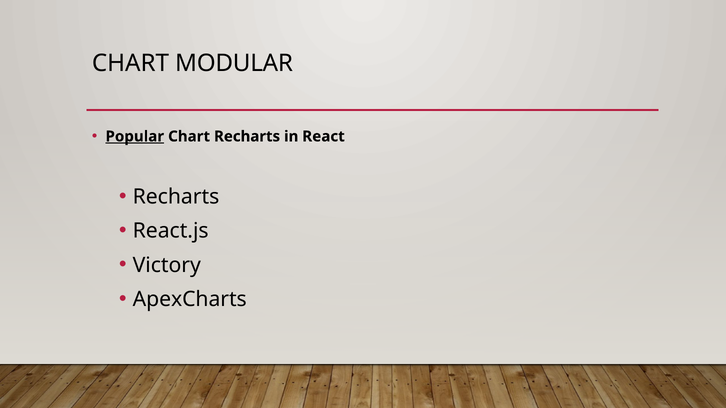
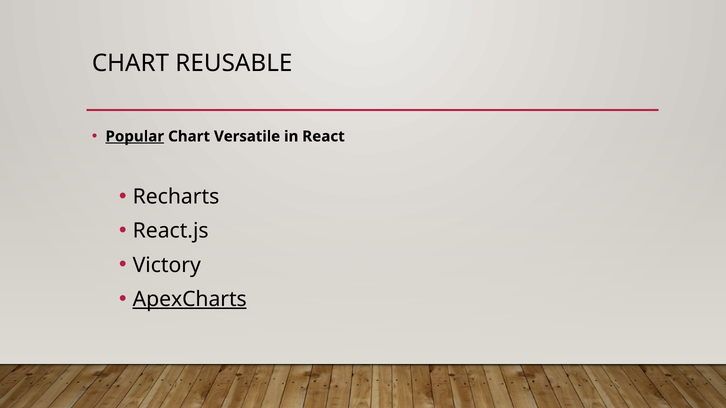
MODULAR: MODULAR -> REUSABLE (234, 64)
Chart Recharts: Recharts -> Versatile (247, 137)
ApexCharts underline: none -> present (190, 299)
